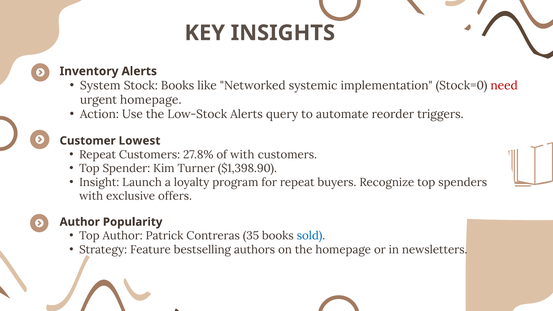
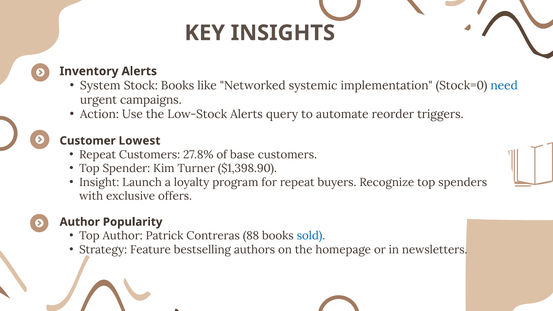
need colour: red -> blue (504, 86)
urgent homepage: homepage -> campaigns (151, 100)
of with: with -> base (242, 155)
35: 35 -> 88 (251, 236)
